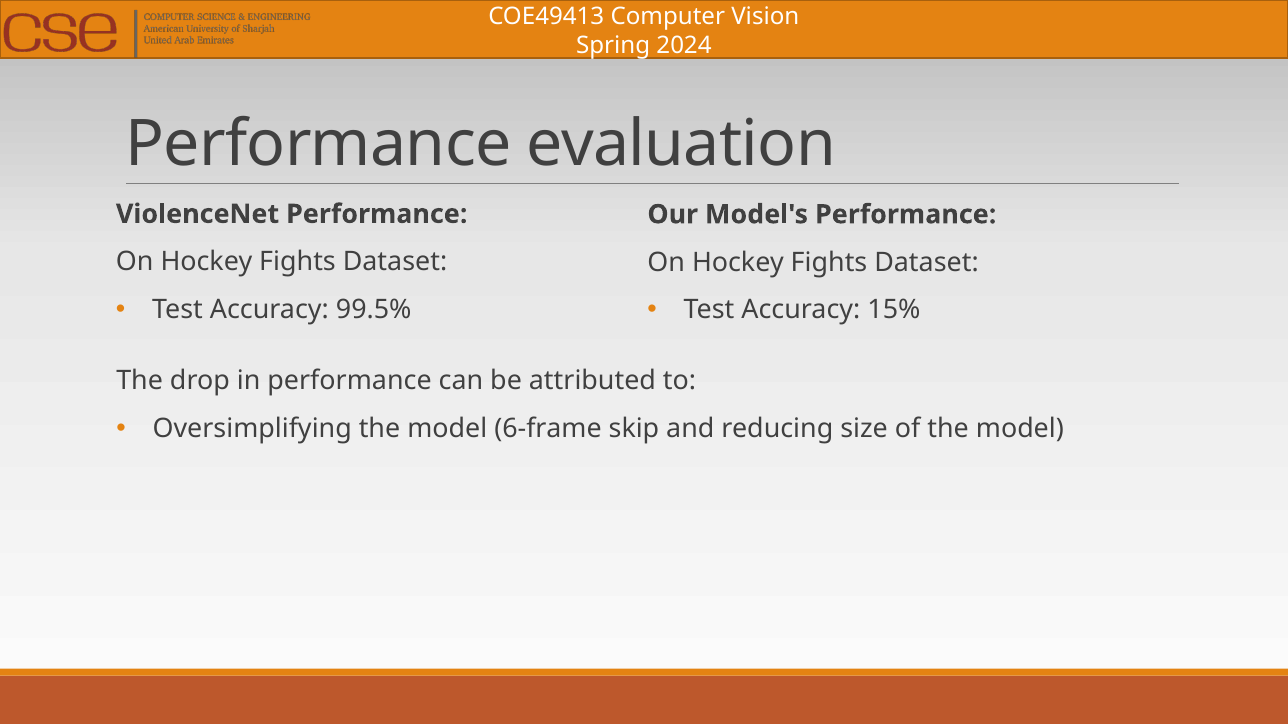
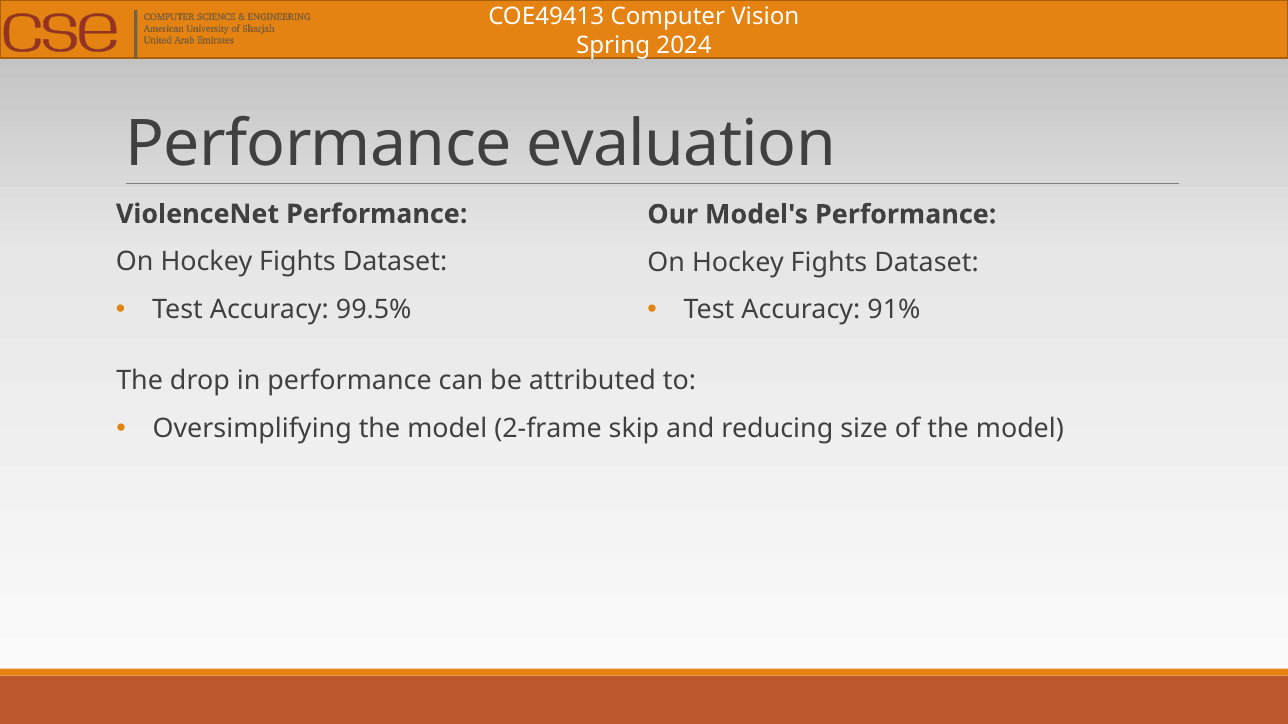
15%: 15% -> 91% (894, 310)
6-frame: 6-frame -> 2-frame (548, 429)
